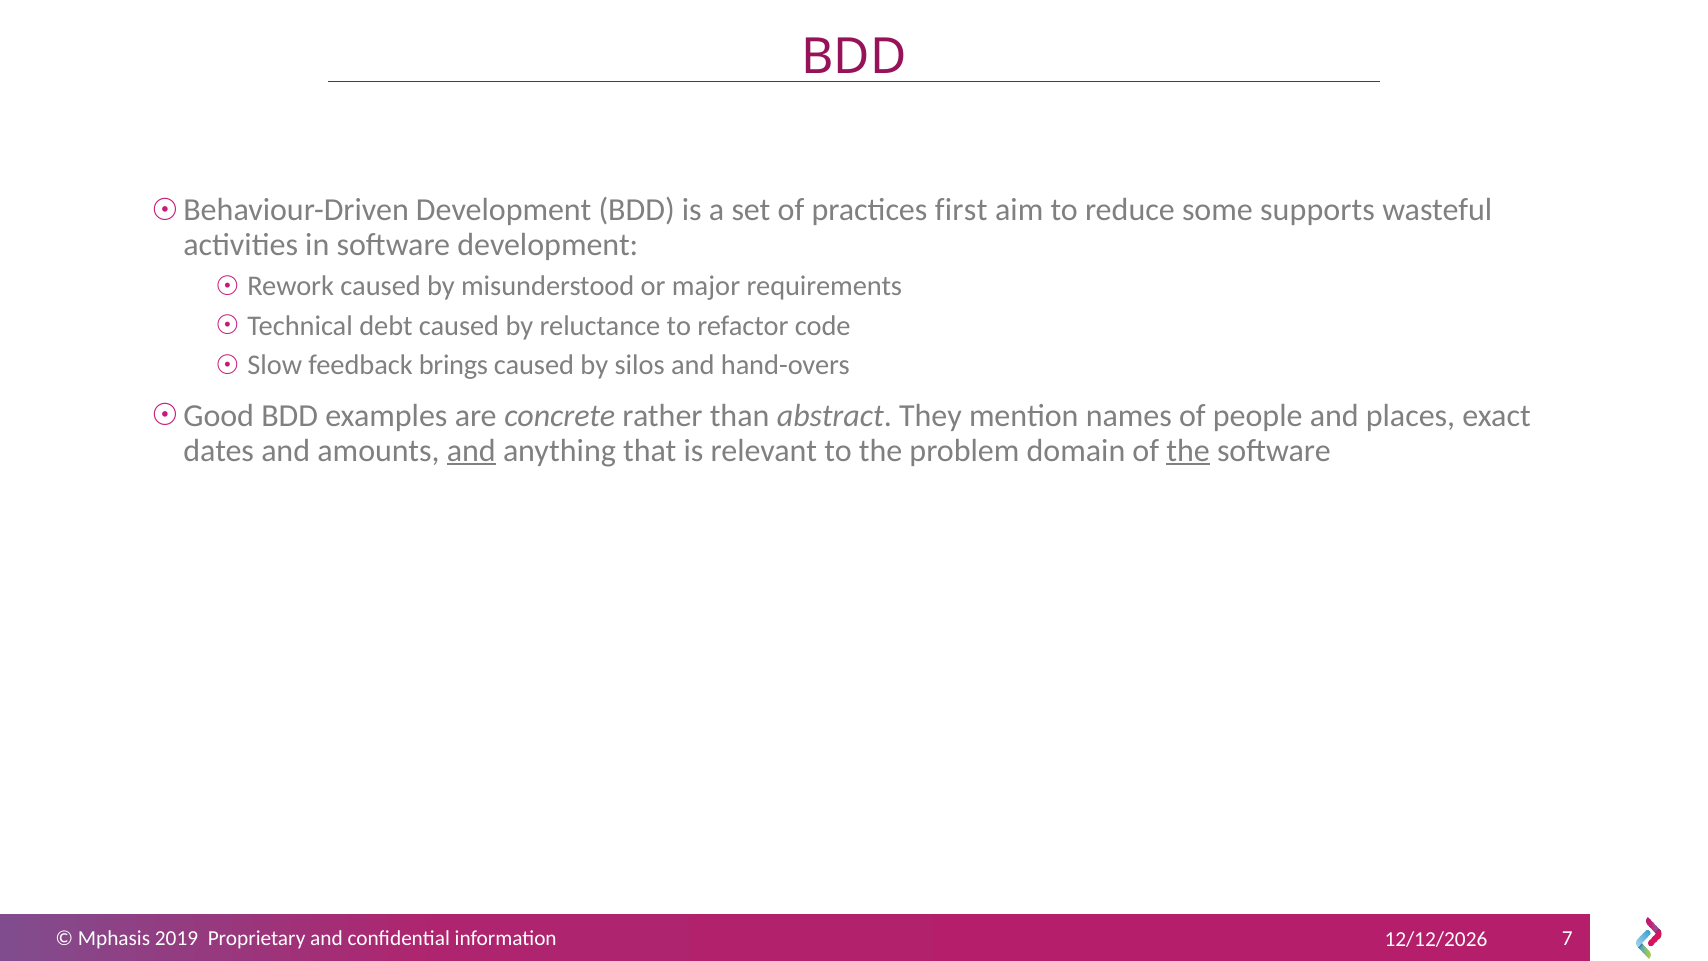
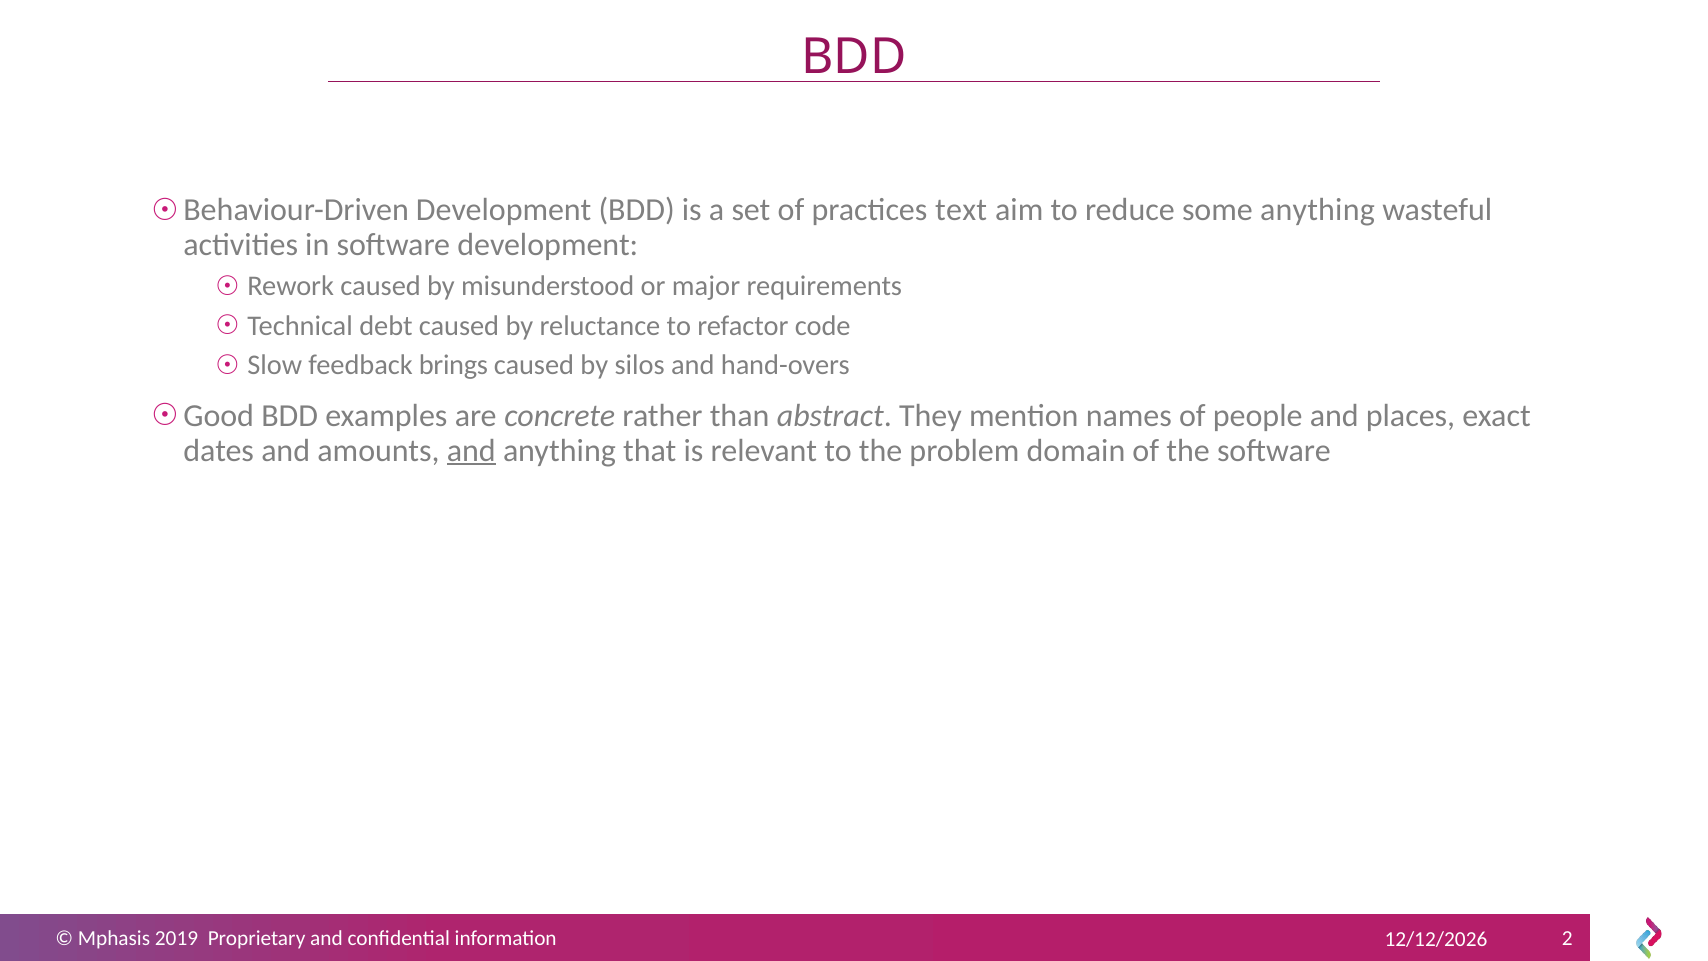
first: first -> text (961, 210)
some supports: supports -> anything (1317, 210)
the underline: present -> none (1188, 450)
7: 7 -> 2 (1567, 939)
